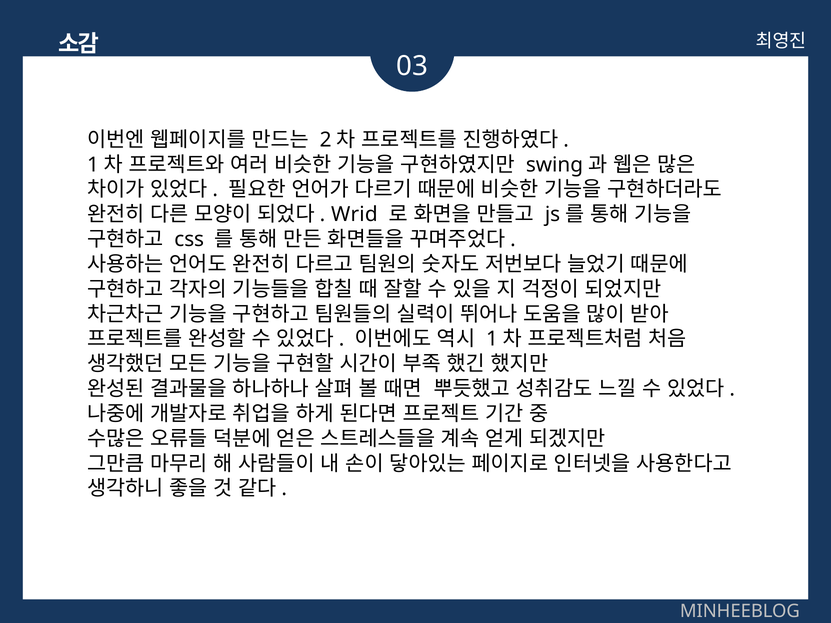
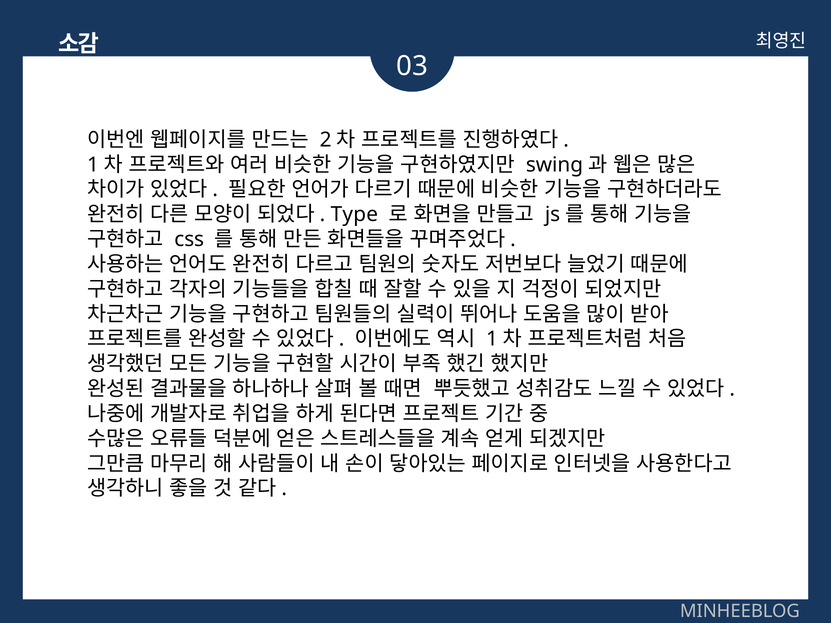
Wrid: Wrid -> Type (354, 215)
